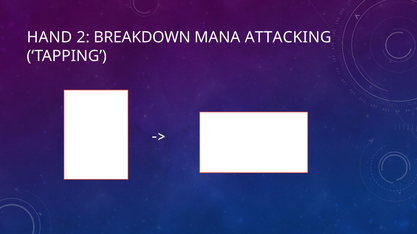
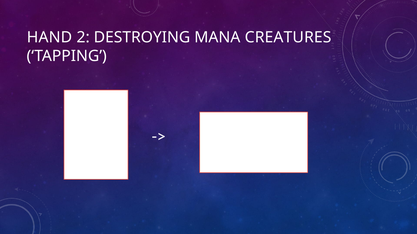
BREAKDOWN: BREAKDOWN -> DESTROYING (142, 37)
ATTACKING: ATTACKING -> CREATURES (288, 37)
